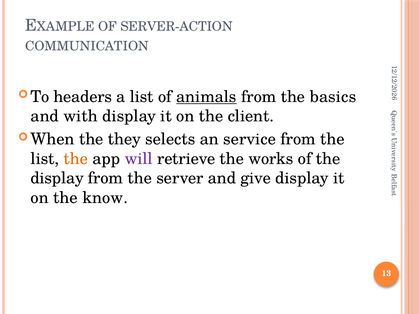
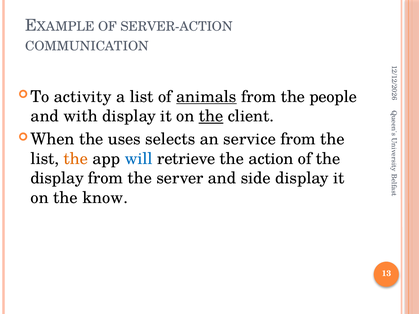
headers: headers -> activity (83, 97)
basics: basics -> people (333, 97)
the underline: none -> present (211, 116)
they: they -> uses (124, 139)
will colour: purple -> blue (139, 159)
works: works -> action (271, 159)
give: give -> side (256, 178)
